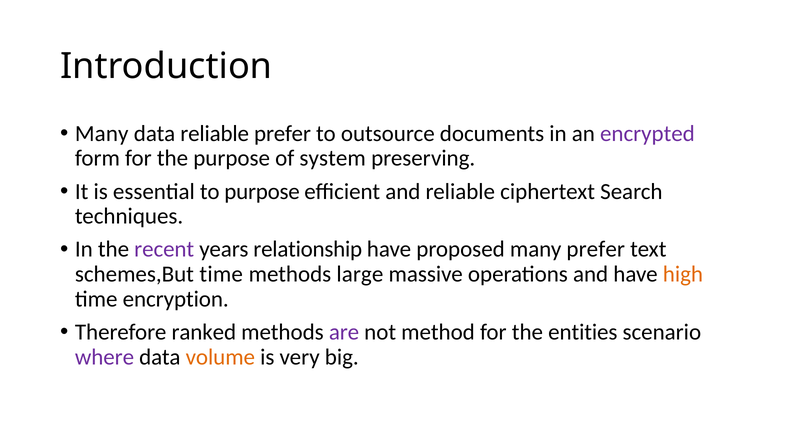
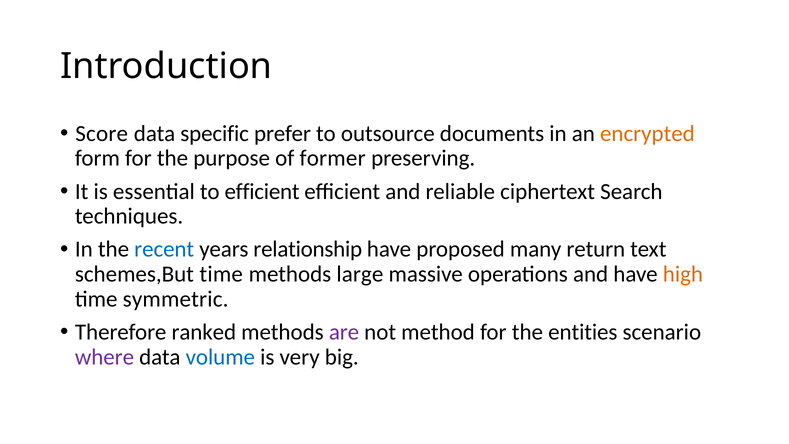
Many: Many -> Score (102, 133)
data reliable: reliable -> specific (215, 133)
encrypted colour: purple -> orange (647, 133)
system: system -> former (333, 158)
to purpose: purpose -> efficient (262, 191)
recent colour: purple -> blue (164, 249)
many prefer: prefer -> return (596, 249)
encryption: encryption -> symmetric (176, 299)
volume colour: orange -> blue (220, 357)
